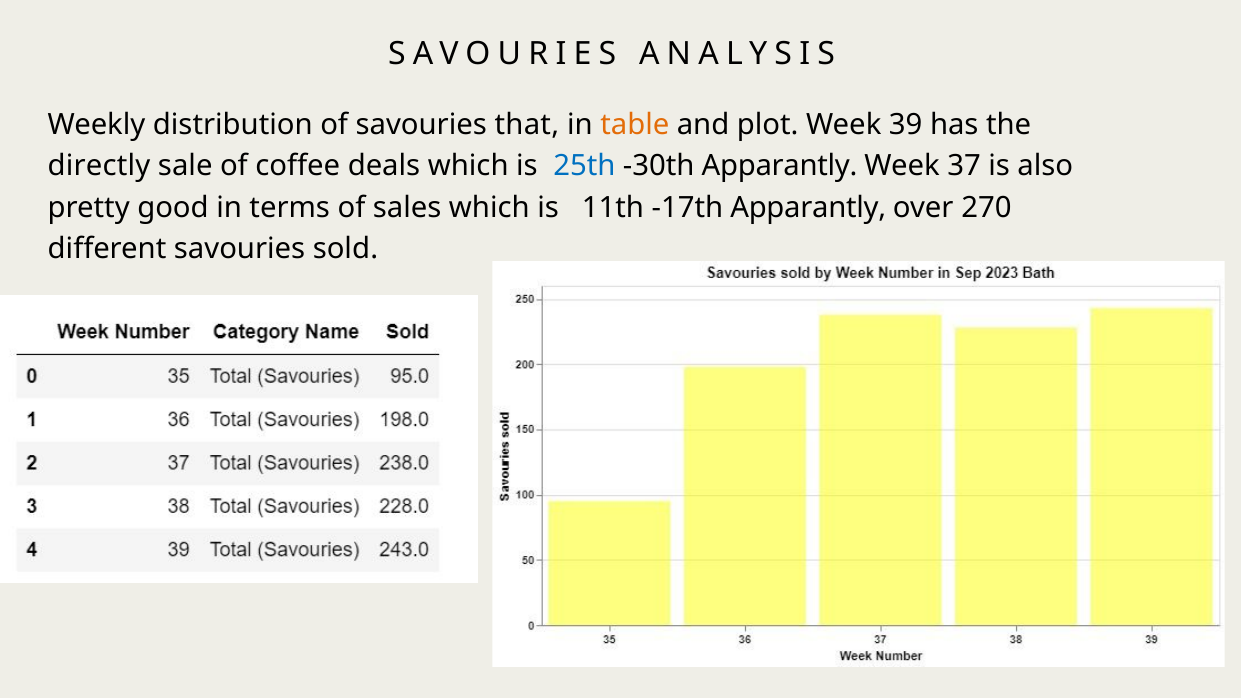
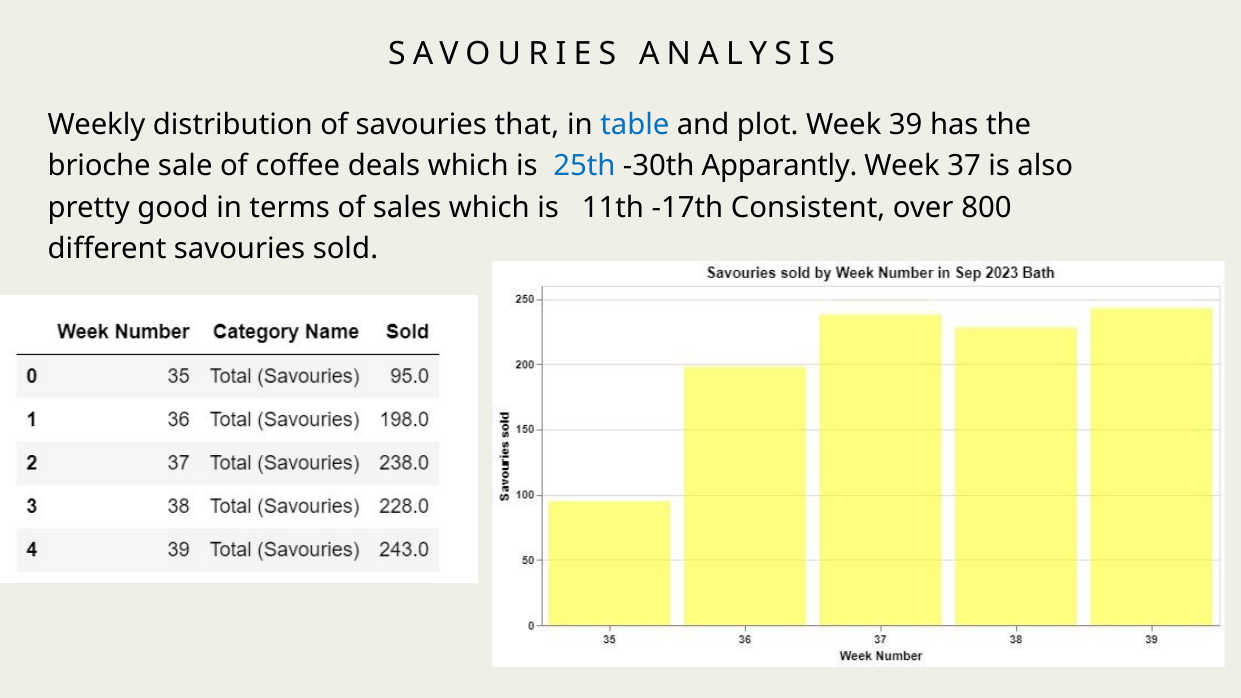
table colour: orange -> blue (635, 125)
directly: directly -> brioche (99, 166)
-17th Apparantly: Apparantly -> Consistent (808, 207)
270: 270 -> 800 (986, 207)
